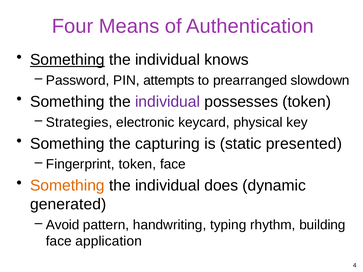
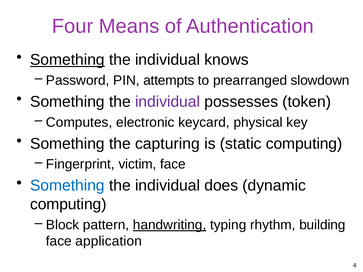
Strategies: Strategies -> Computes (79, 122)
static presented: presented -> computing (304, 144)
Fingerprint token: token -> victim (137, 164)
Something colour: orange -> blue (67, 186)
generated: generated -> computing (68, 204)
Avoid: Avoid -> Block (63, 225)
handwriting underline: none -> present (170, 225)
